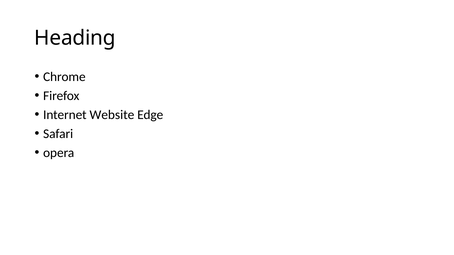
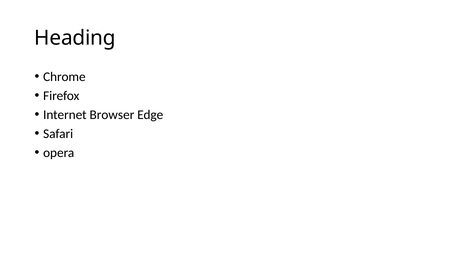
Website: Website -> Browser (112, 115)
